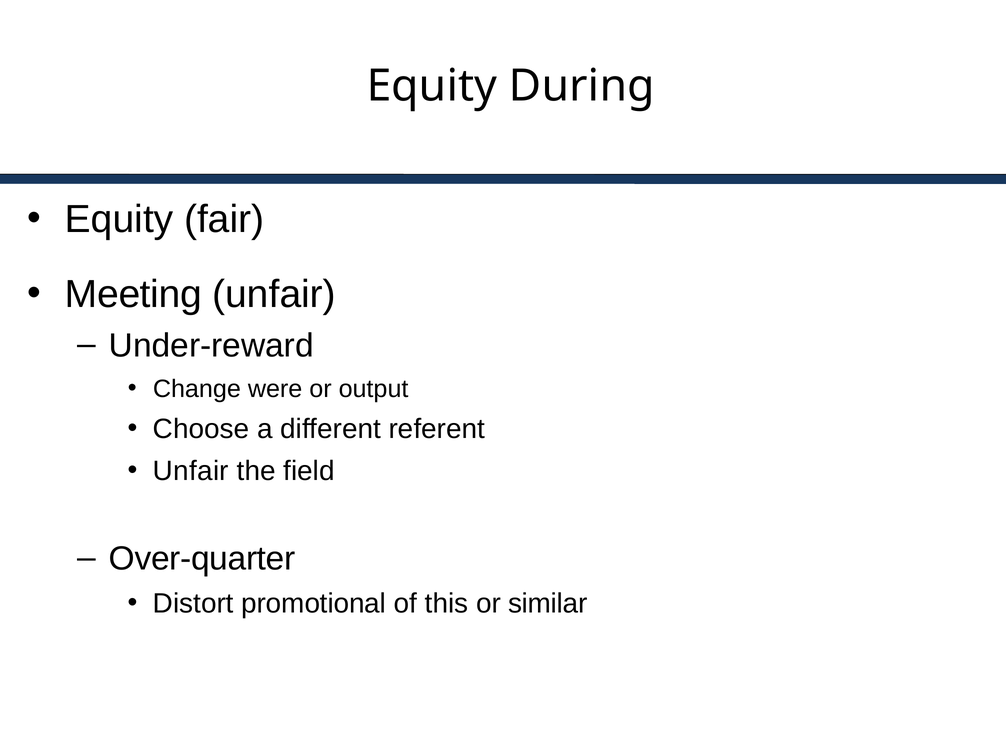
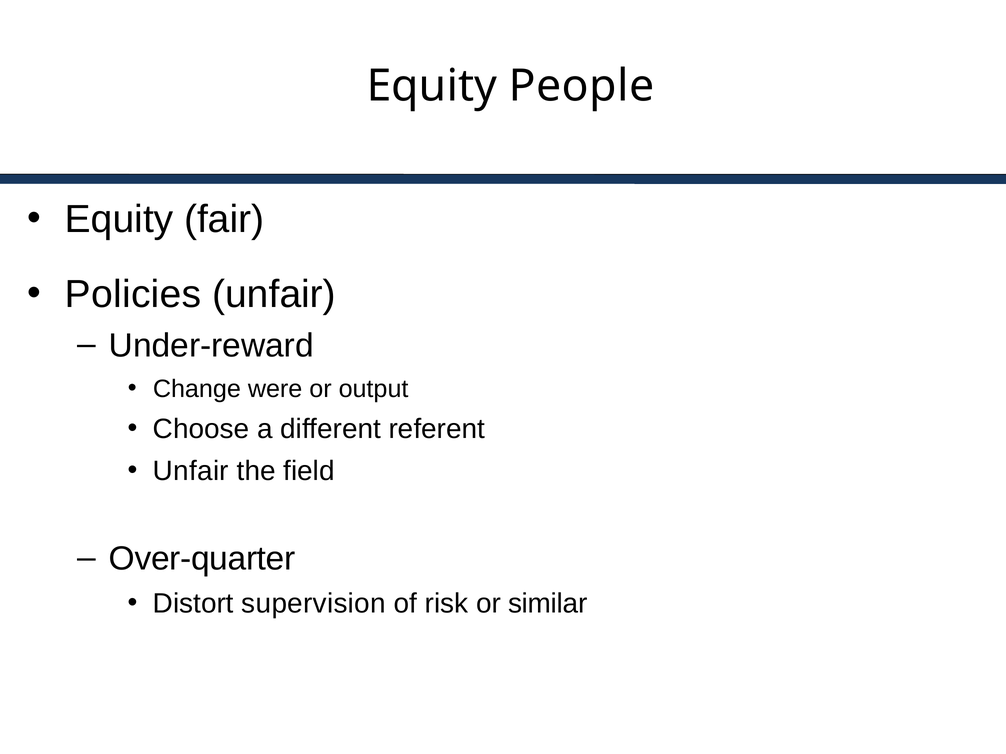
During: During -> People (582, 86)
Meeting: Meeting -> Policies (133, 294)
promotional: promotional -> supervision (314, 604)
this: this -> risk (447, 604)
